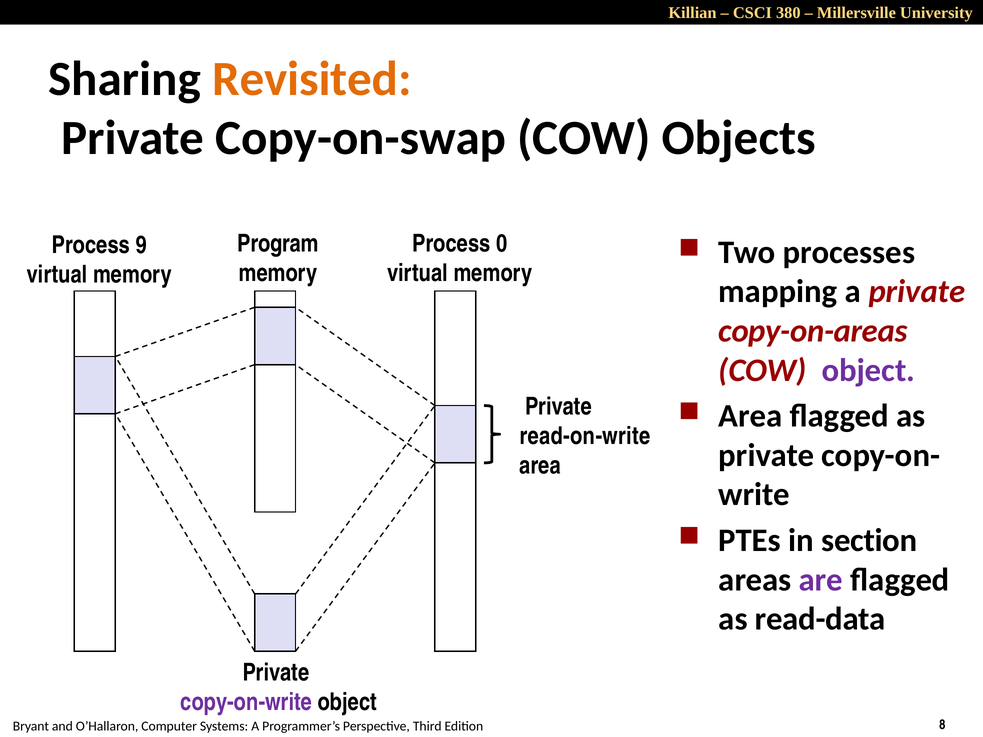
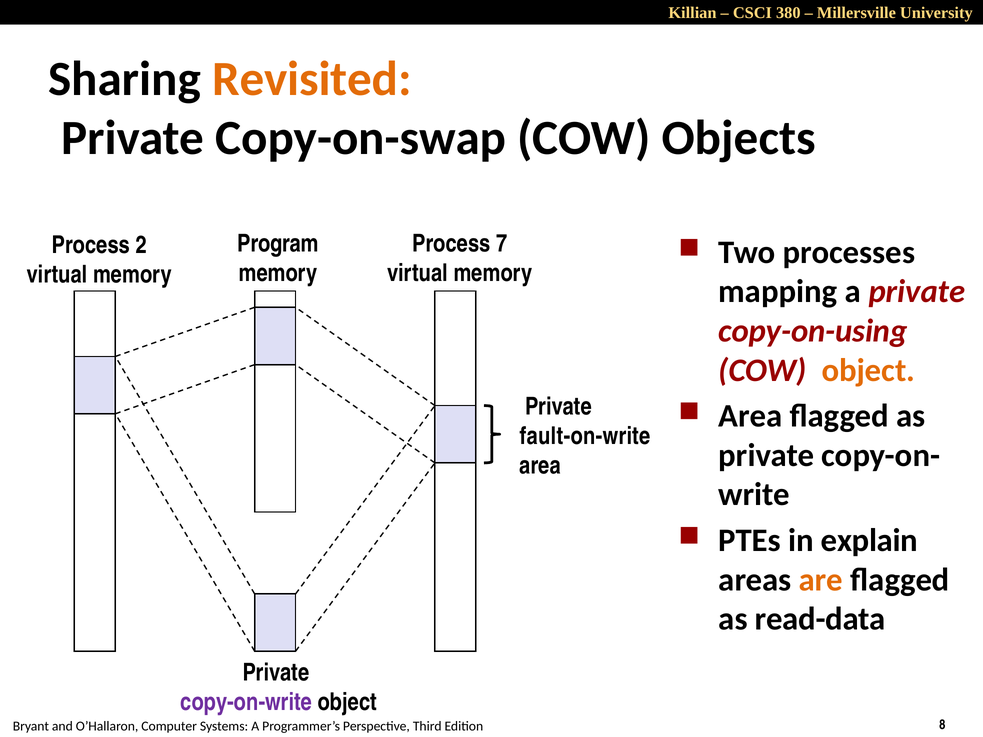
0: 0 -> 7 (502, 244)
9: 9 -> 2 (141, 245)
copy-on-areas: copy-on-areas -> copy-on-using (813, 331)
object colour: purple -> orange (868, 370)
read-on-write: read-on-write -> fault-on-write (585, 436)
section: section -> explain (869, 541)
are colour: purple -> orange (821, 580)
